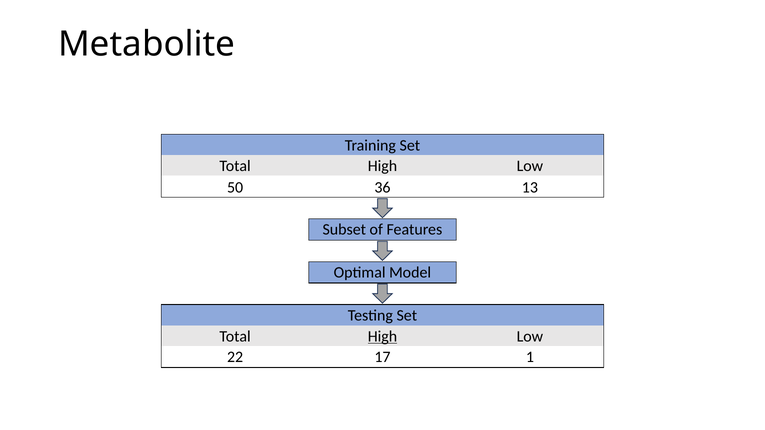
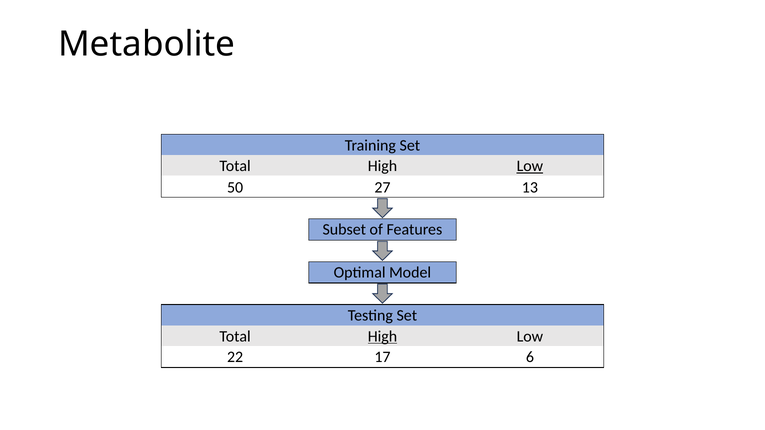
Low underline: none -> present (530, 166)
36: 36 -> 27 (382, 188)
1: 1 -> 6 (530, 357)
